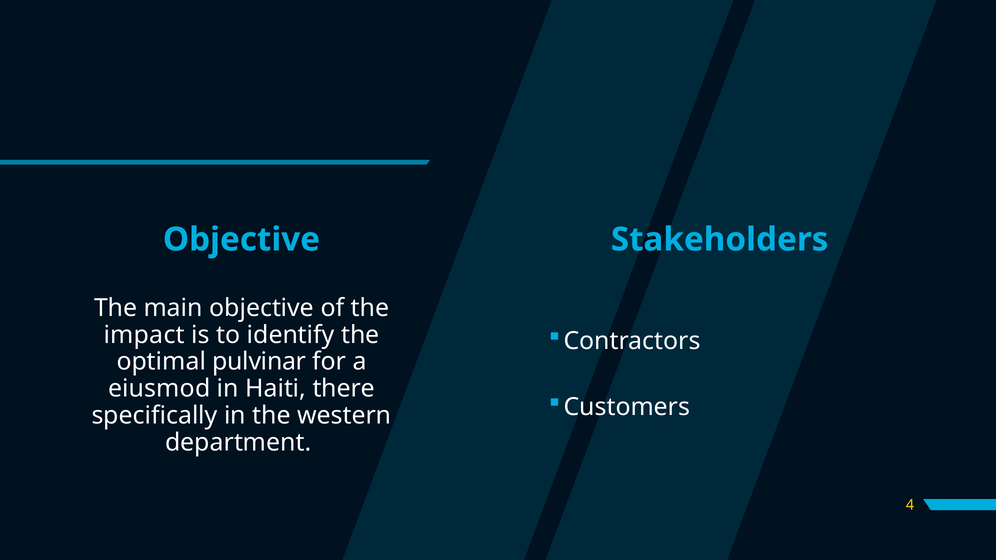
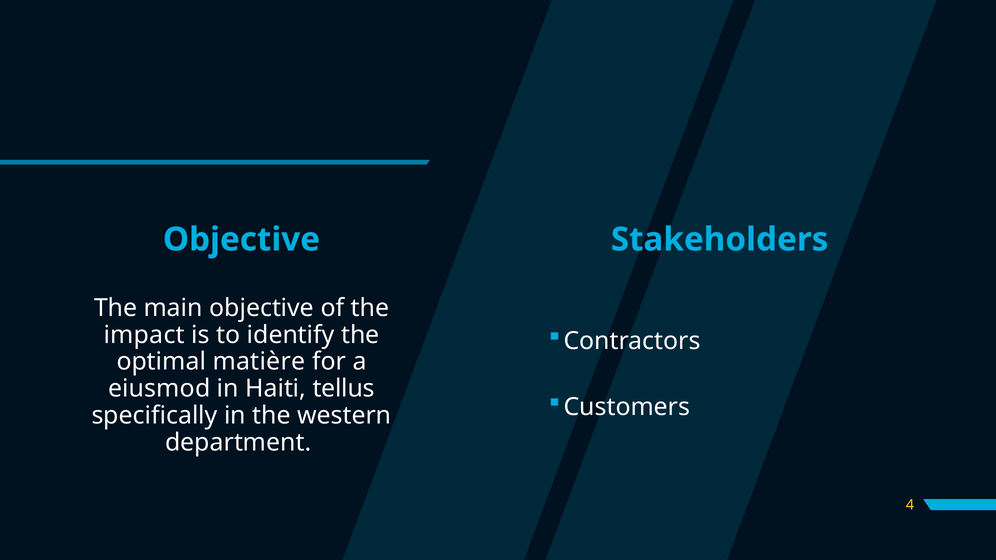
pulvinar: pulvinar -> matière (259, 362)
there: there -> tellus (344, 389)
